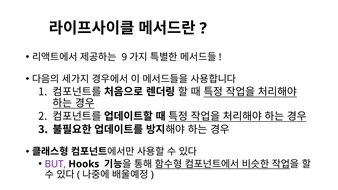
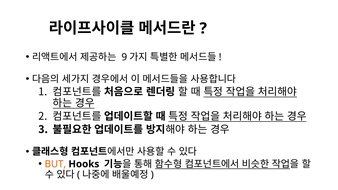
BUT colour: purple -> orange (55, 164)
